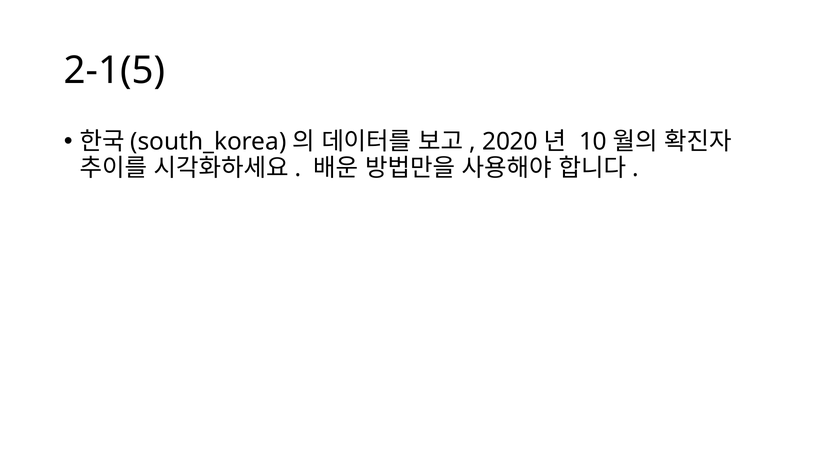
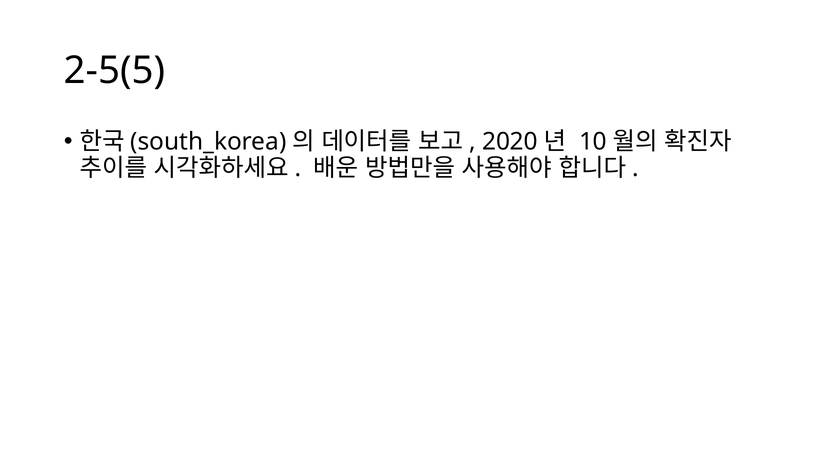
2-1(5: 2-1(5 -> 2-5(5 (115, 70)
